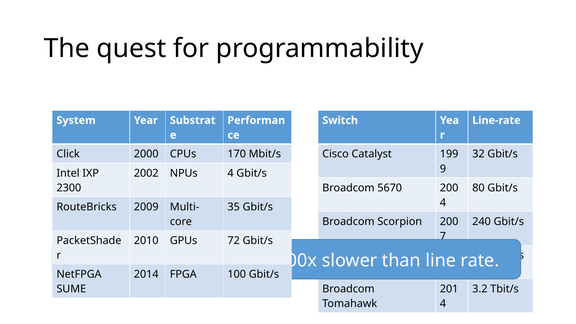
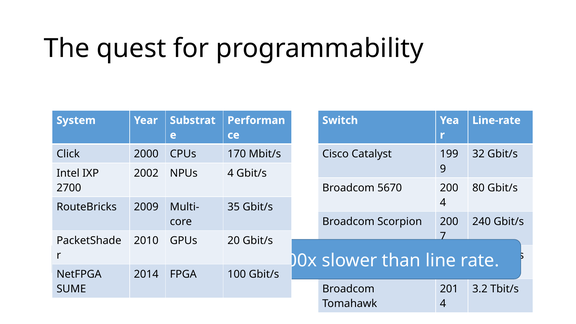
2300: 2300 -> 2700 (69, 188)
72: 72 -> 20 (234, 241)
